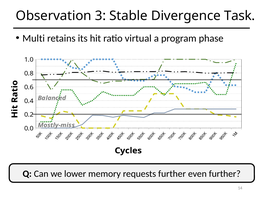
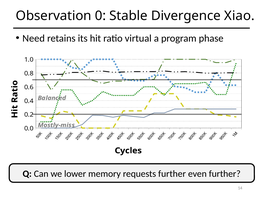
3: 3 -> 0 (100, 16)
Task: Task -> Xiao (239, 16)
Multi: Multi -> Need (34, 38)
